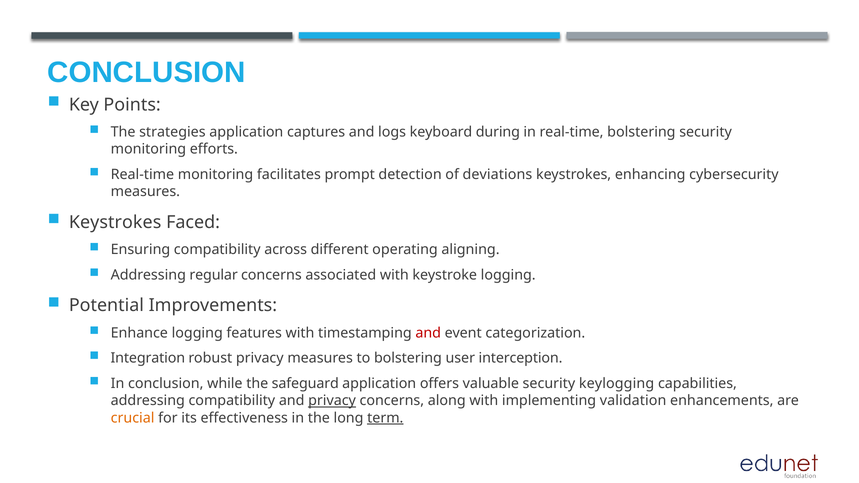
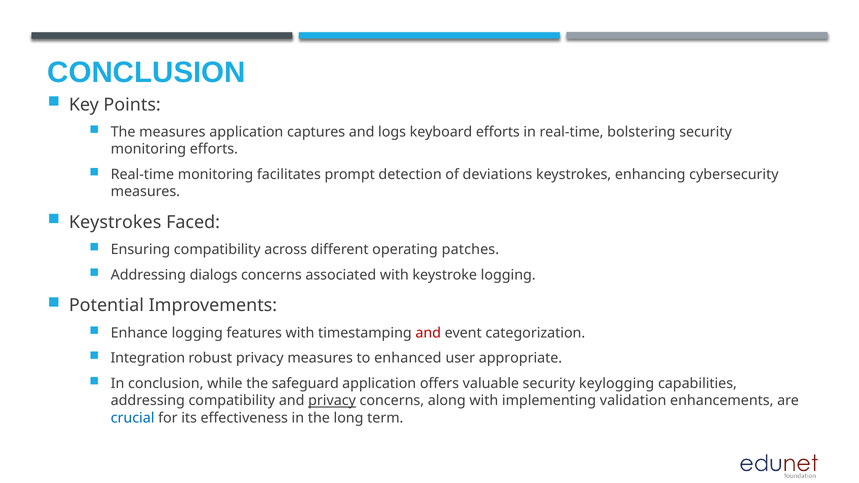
The strategies: strategies -> measures (172, 132)
keyboard during: during -> efforts (498, 132)
aligning: aligning -> patches (470, 250)
regular: regular -> dialogs (214, 275)
to bolstering: bolstering -> enhanced (408, 358)
interception: interception -> appropriate (520, 358)
crucial colour: orange -> blue (133, 418)
term underline: present -> none (385, 418)
